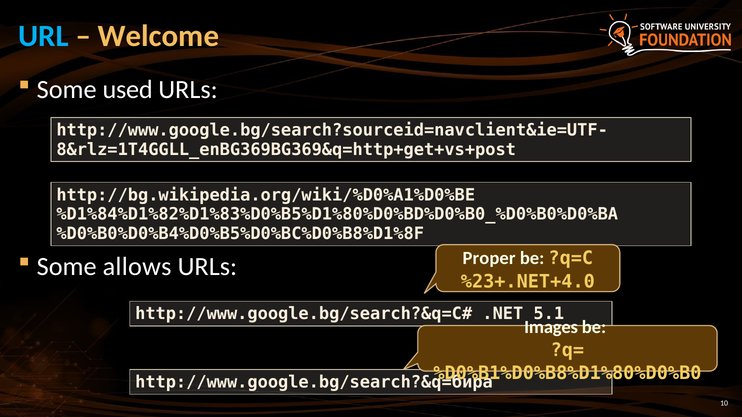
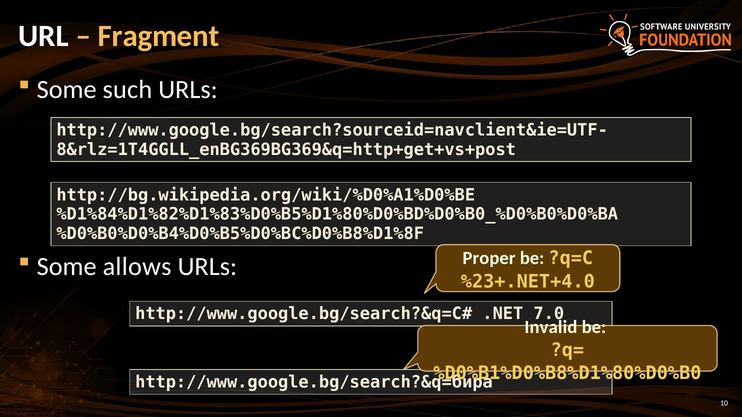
URL colour: light blue -> white (43, 36)
Welcome: Welcome -> Fragment (159, 36)
used: used -> such (127, 90)
5.1: 5.1 -> 7.0 (549, 314)
Images: Images -> Invalid (551, 327)
